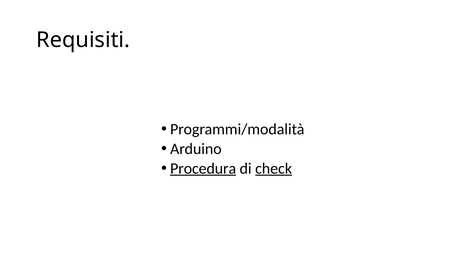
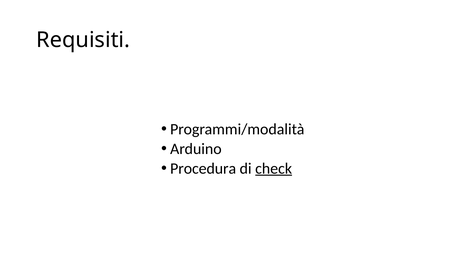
Procedura underline: present -> none (203, 168)
